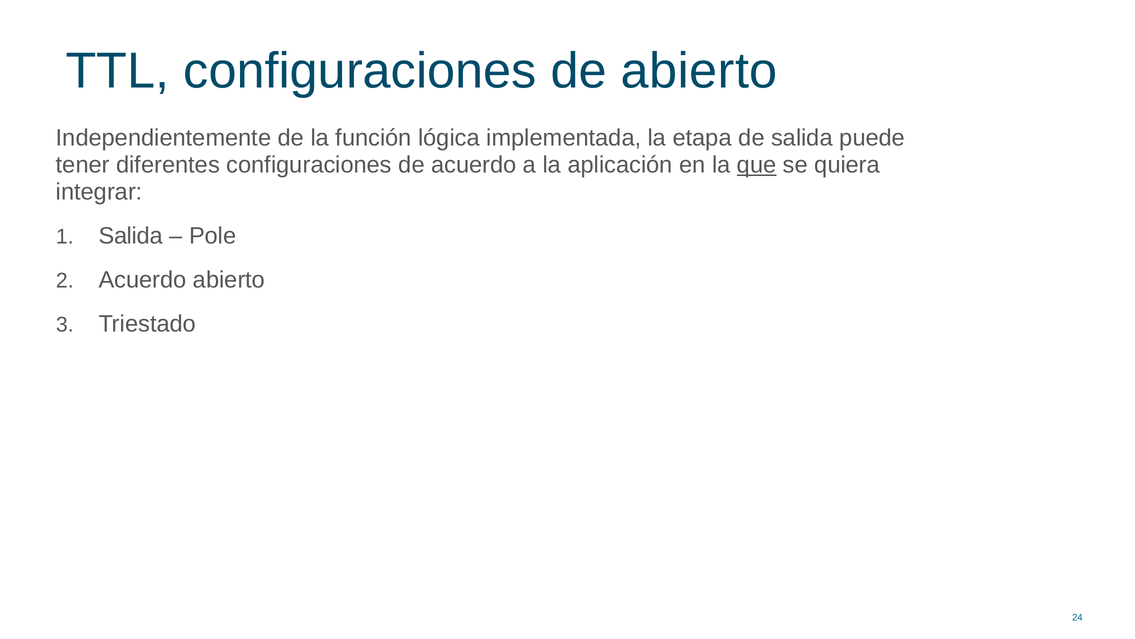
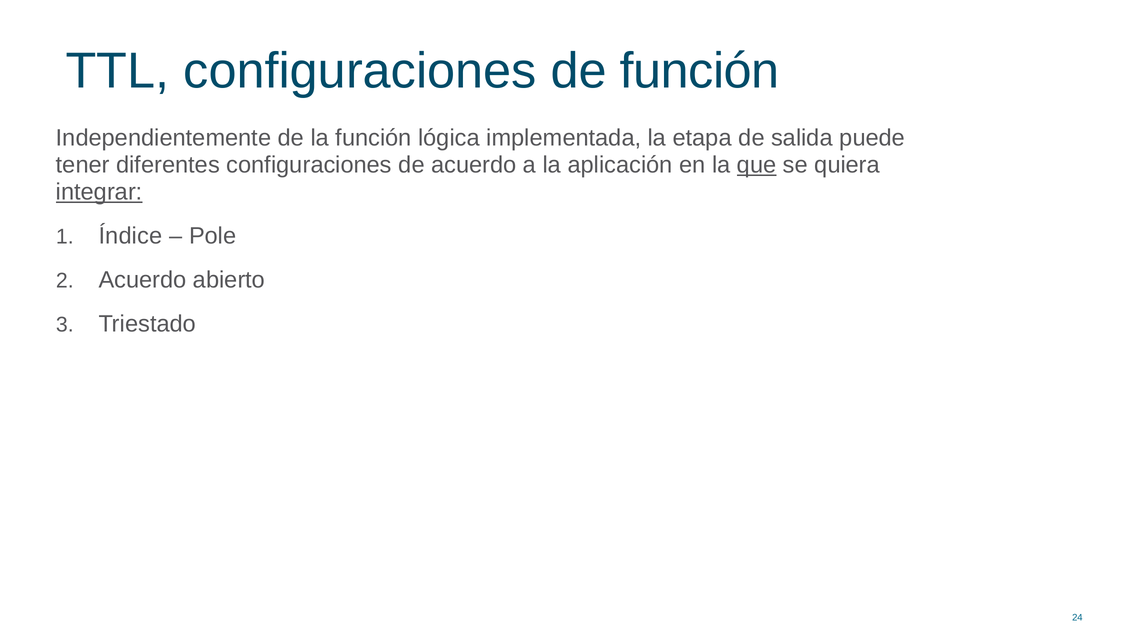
de abierto: abierto -> función (700, 71)
integrar underline: none -> present (99, 192)
Salida: Salida -> Índice (131, 236)
